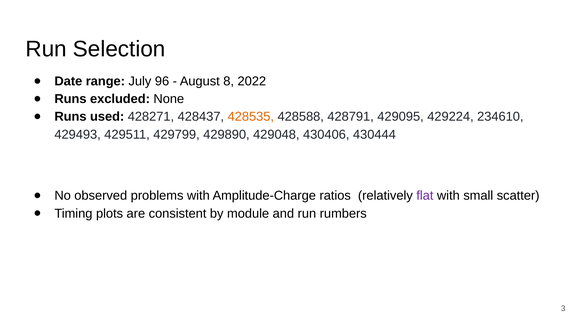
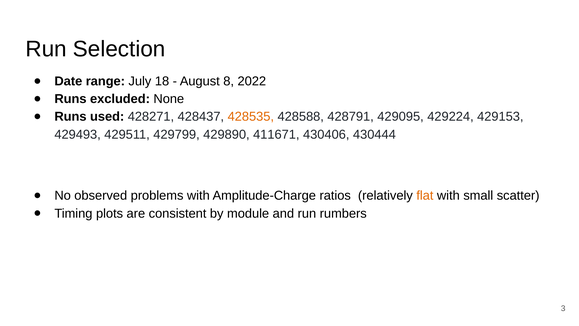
96: 96 -> 18 (162, 81)
234610: 234610 -> 429153 (500, 117)
429048: 429048 -> 411671 (276, 134)
flat colour: purple -> orange (425, 196)
